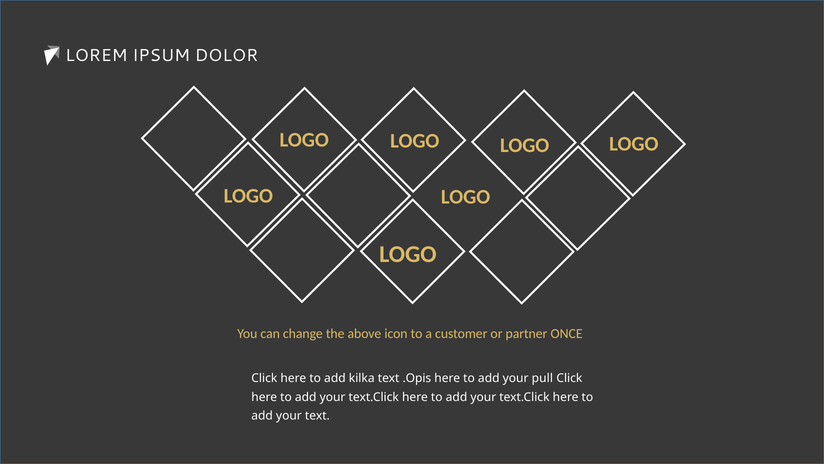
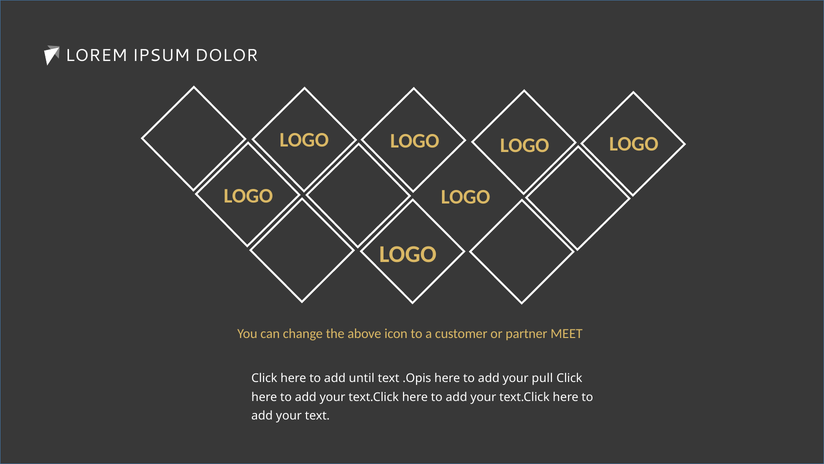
ONCE: ONCE -> MEET (567, 333)
kilka: kilka -> until (362, 378)
